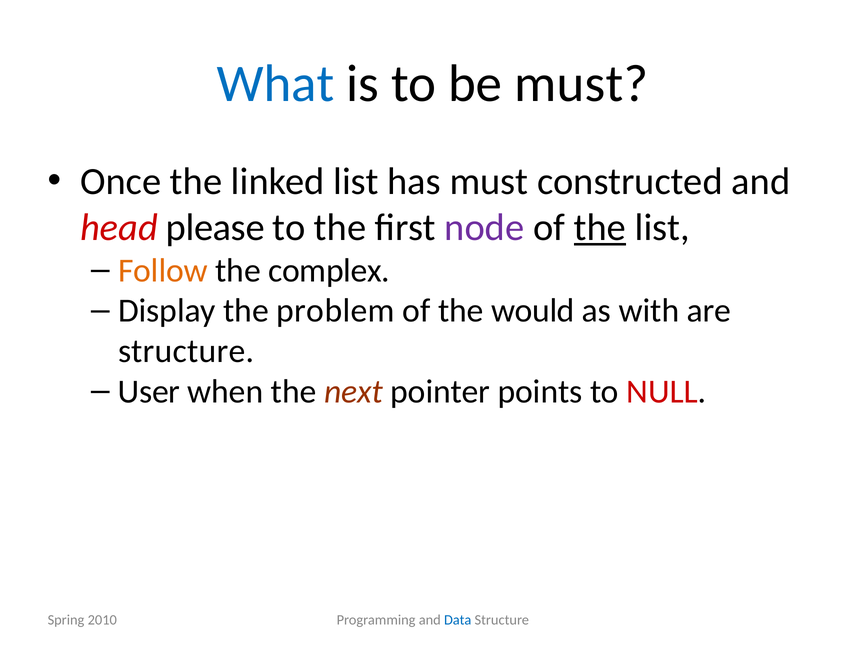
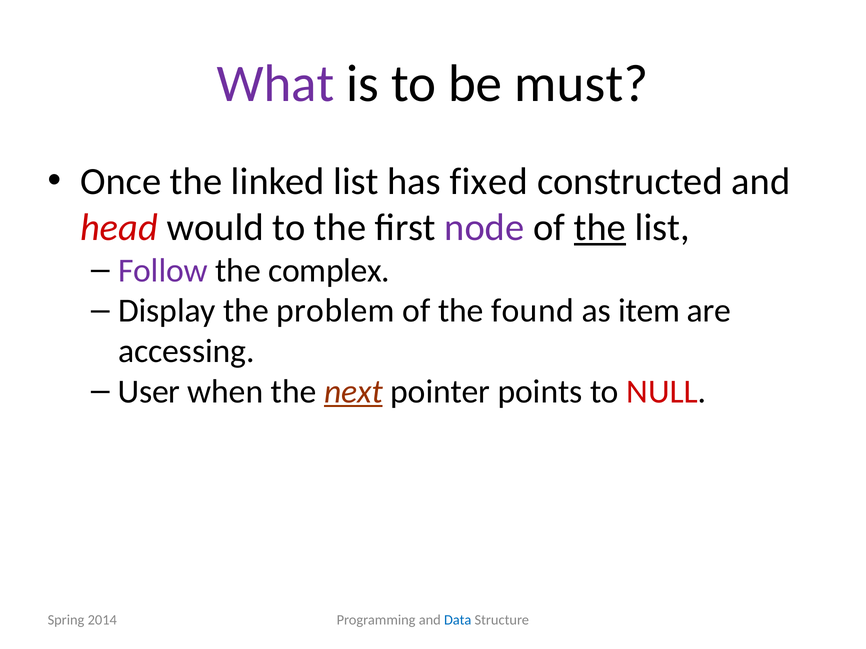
What colour: blue -> purple (276, 84)
has must: must -> fixed (489, 182)
please: please -> would (215, 228)
Follow colour: orange -> purple (163, 271)
would: would -> found (532, 311)
with: with -> item (649, 311)
structure: structure -> accessing (186, 351)
next underline: none -> present (354, 392)
2010: 2010 -> 2014 (102, 620)
